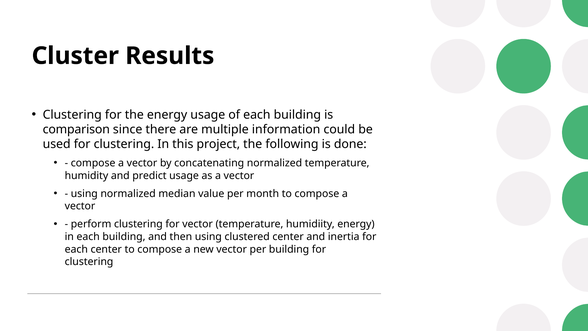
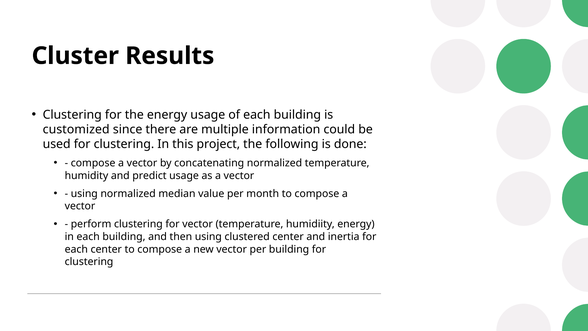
comparison: comparison -> customized (76, 129)
